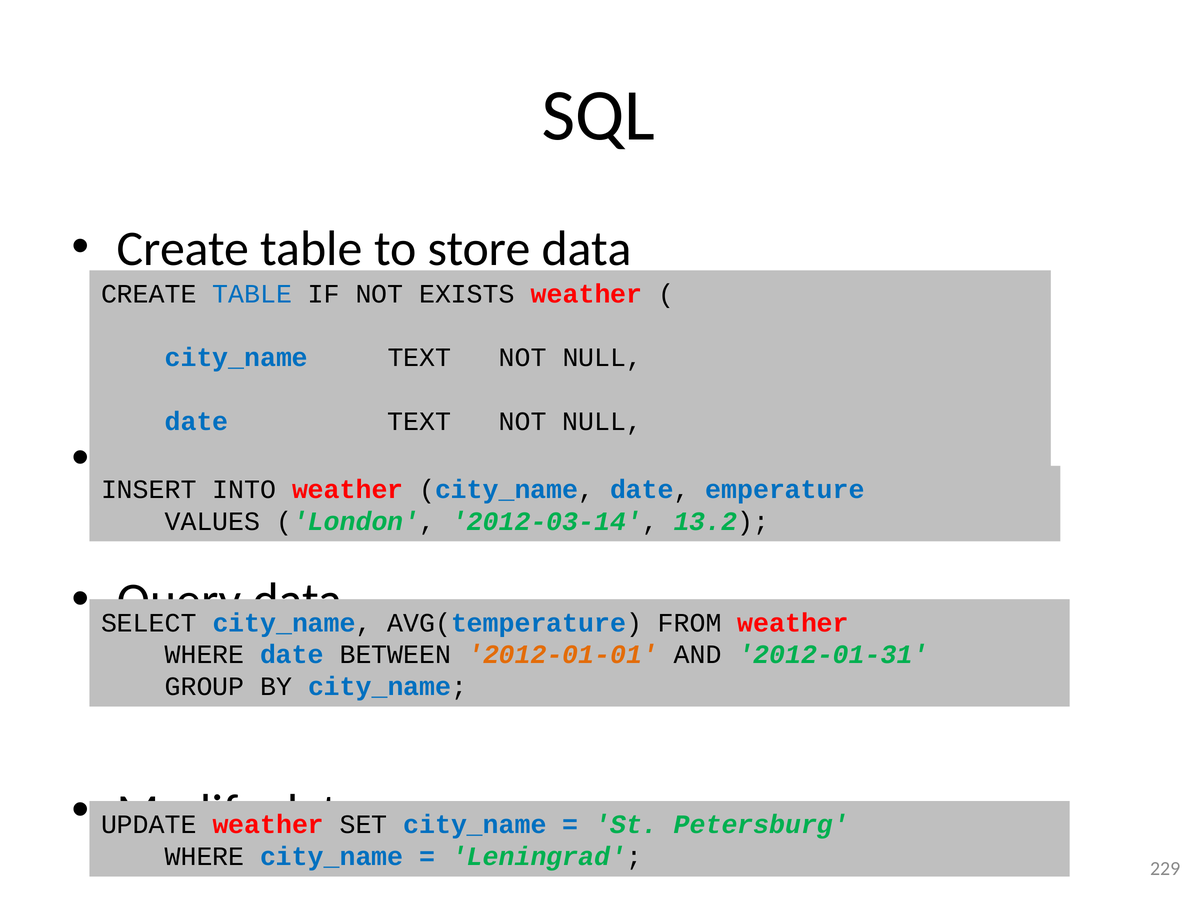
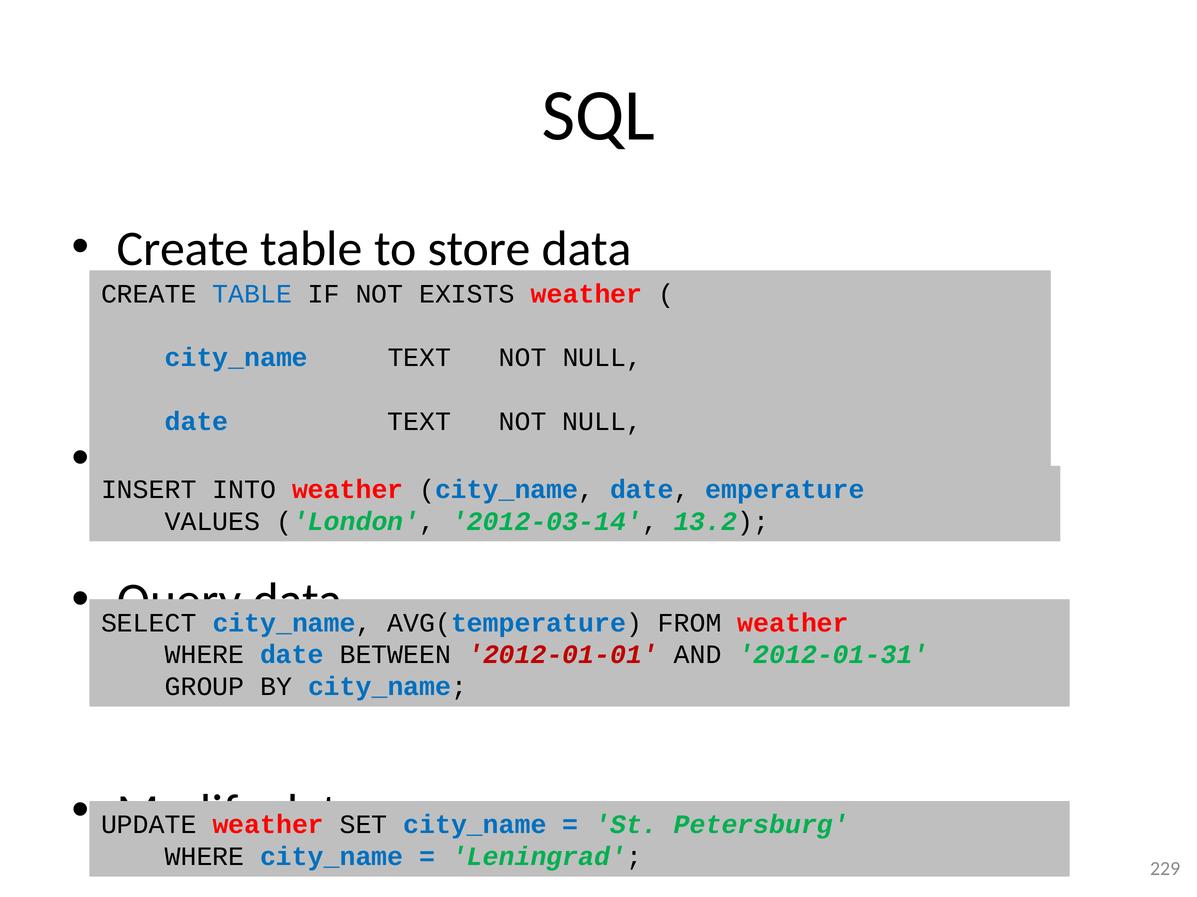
2012-01-01 colour: orange -> red (563, 655)
